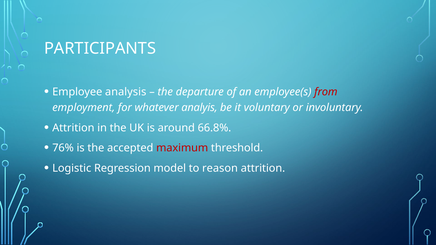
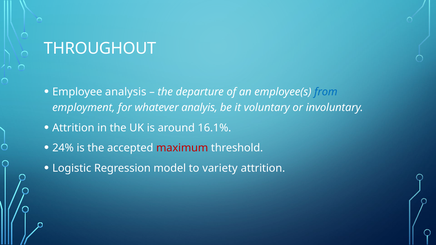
PARTICIPANTS: PARTICIPANTS -> THROUGHOUT (100, 48)
from colour: red -> blue (326, 92)
66.8%: 66.8% -> 16.1% (214, 128)
76%: 76% -> 24% (63, 148)
reason: reason -> variety (220, 168)
